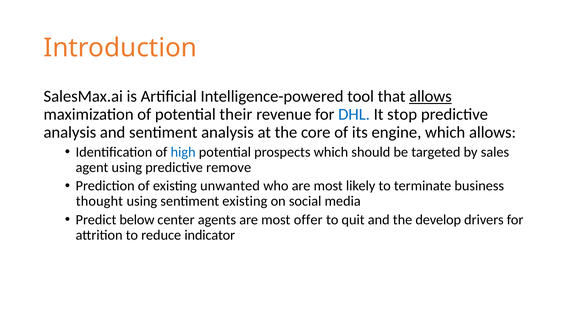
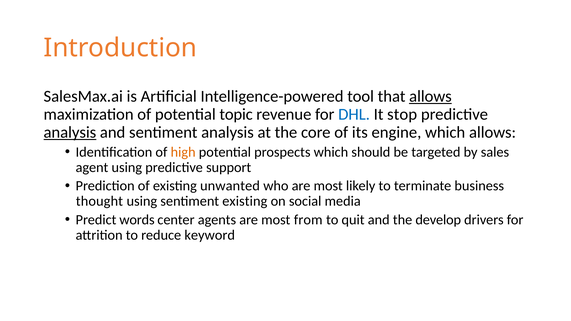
their: their -> topic (236, 115)
analysis underline: none -> present (70, 133)
high colour: blue -> orange (183, 152)
remove: remove -> support (229, 168)
below: below -> words (137, 220)
offer: offer -> from (308, 220)
indicator: indicator -> keyword (210, 235)
